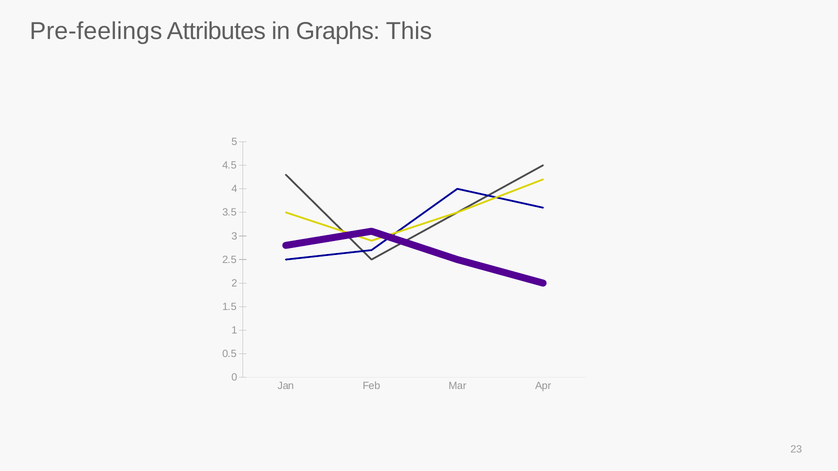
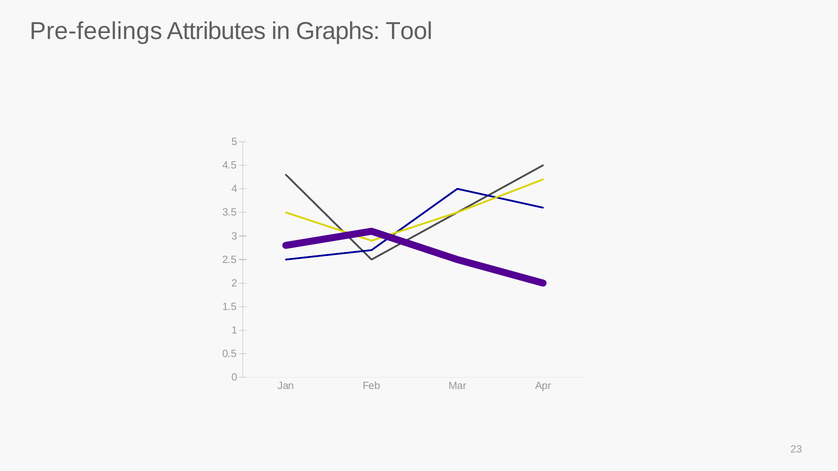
This: This -> Tool (409, 31)
